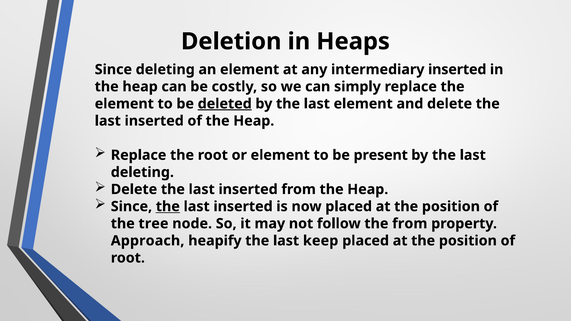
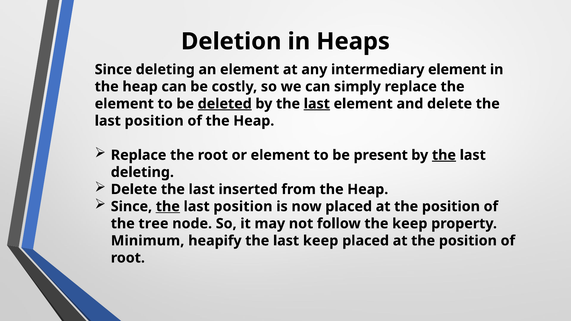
intermediary inserted: inserted -> element (457, 70)
last underline: none -> present (317, 104)
inserted: inserted -> position (154, 121)
the underline: none -> present (444, 155)
inserted: inserted -> position (243, 207)
the from: from -> keep (410, 224)
Approach: Approach -> Minimum (148, 241)
